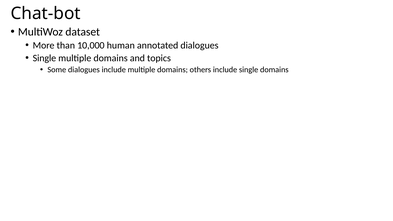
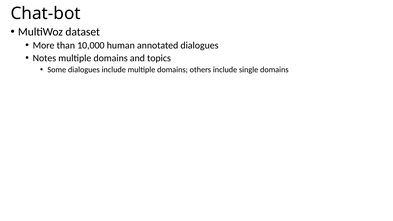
Single: Single -> Notes (44, 58)
